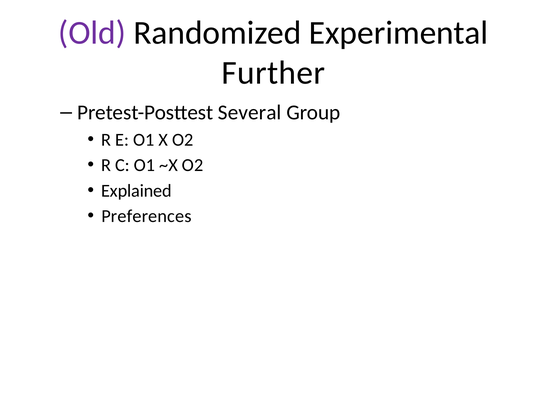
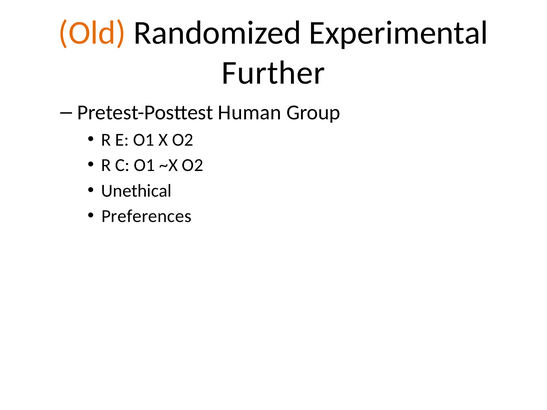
Old colour: purple -> orange (92, 33)
Several: Several -> Human (250, 113)
Explained: Explained -> Unethical (136, 191)
